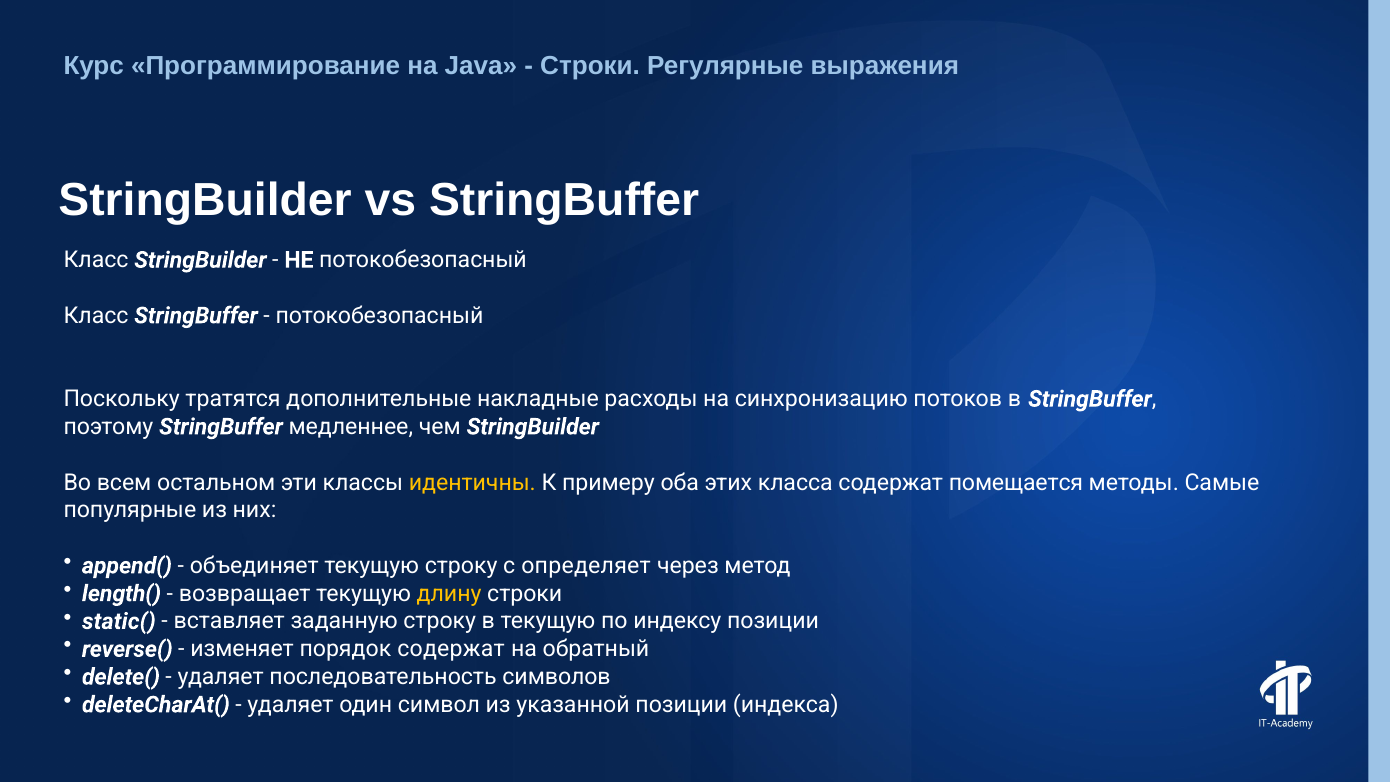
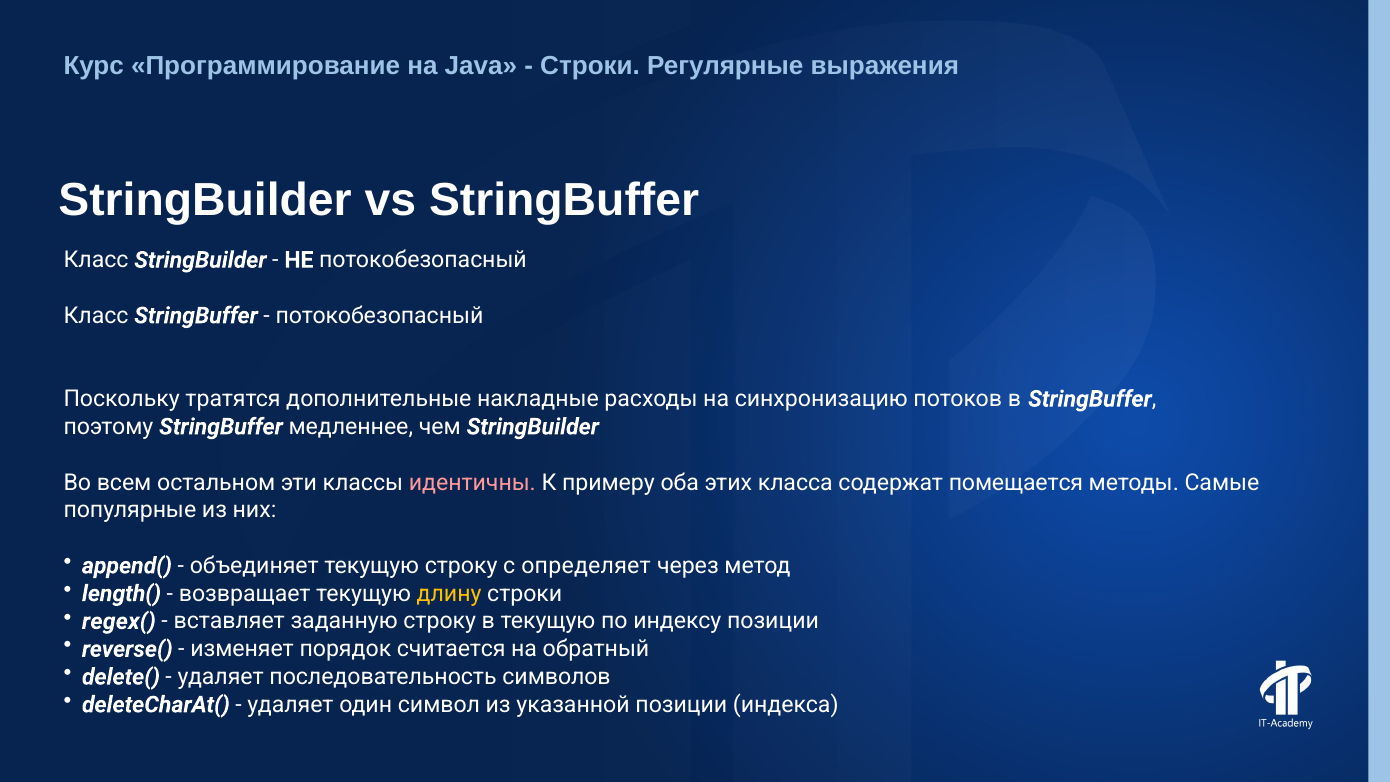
идентичны colour: yellow -> pink (472, 482)
static(: static( -> regex( (119, 621)
порядок содержат: содержат -> считается (451, 649)
